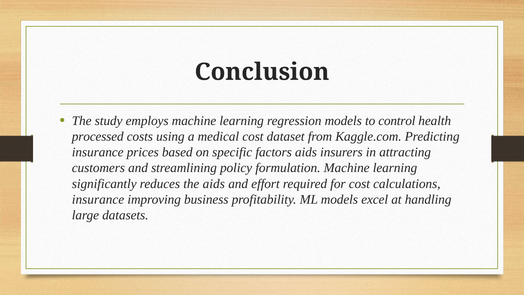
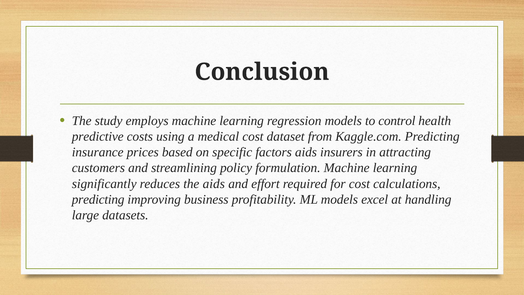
processed: processed -> predictive (98, 136)
insurance: insurance -> predicting (98, 199)
